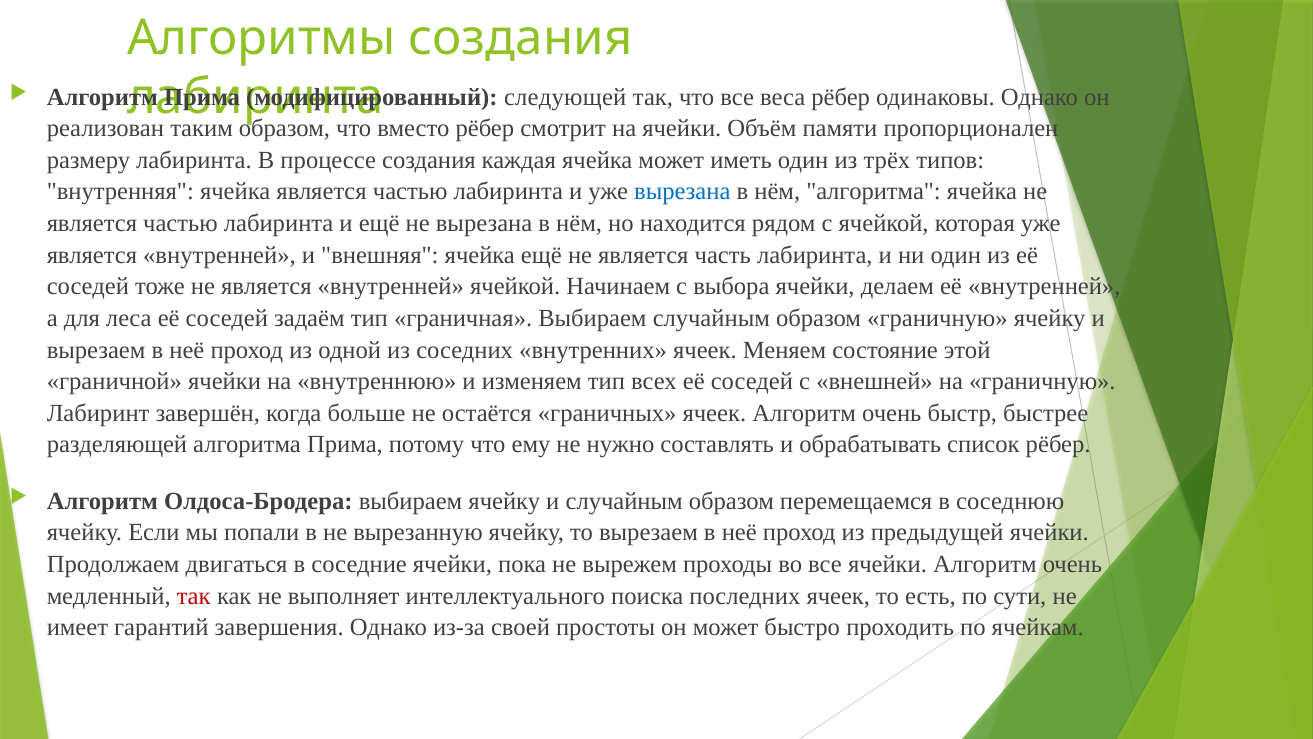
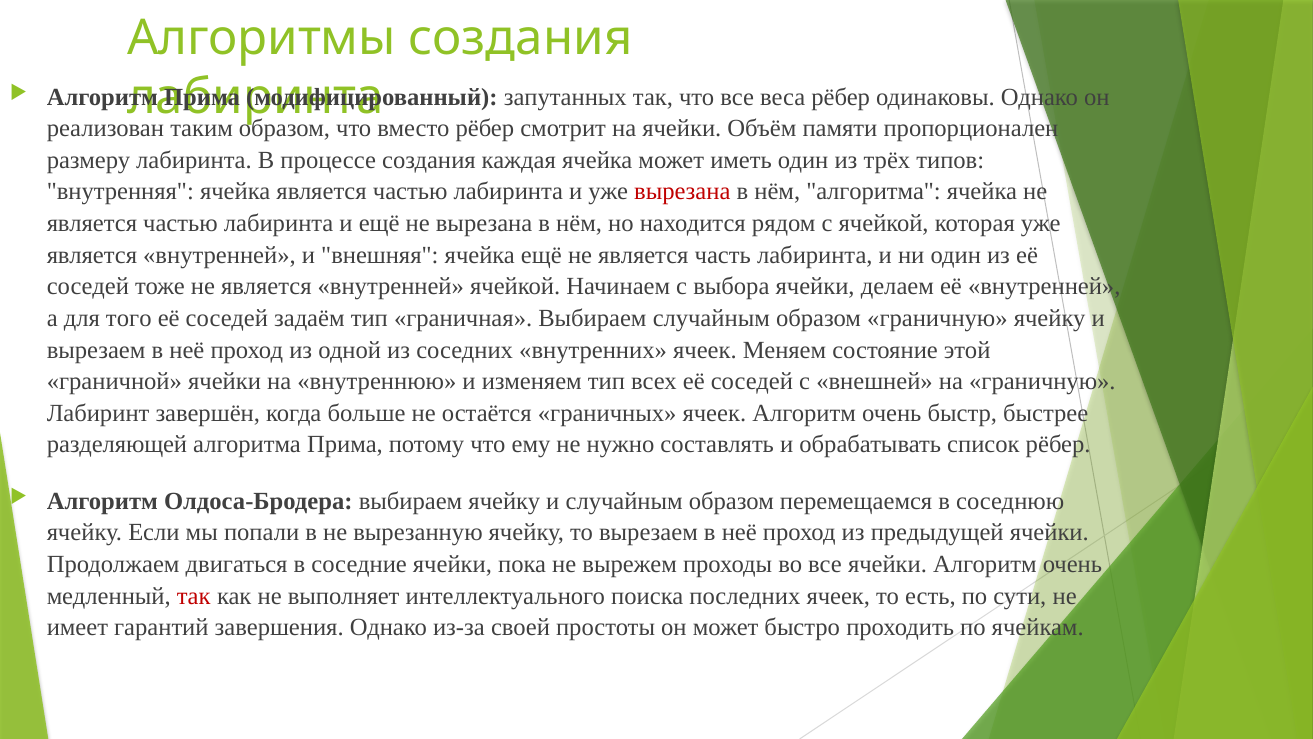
следующей: следующей -> запутанных (565, 97)
вырезана colour: blue -> red (682, 192)
леса: леса -> того (129, 318)
